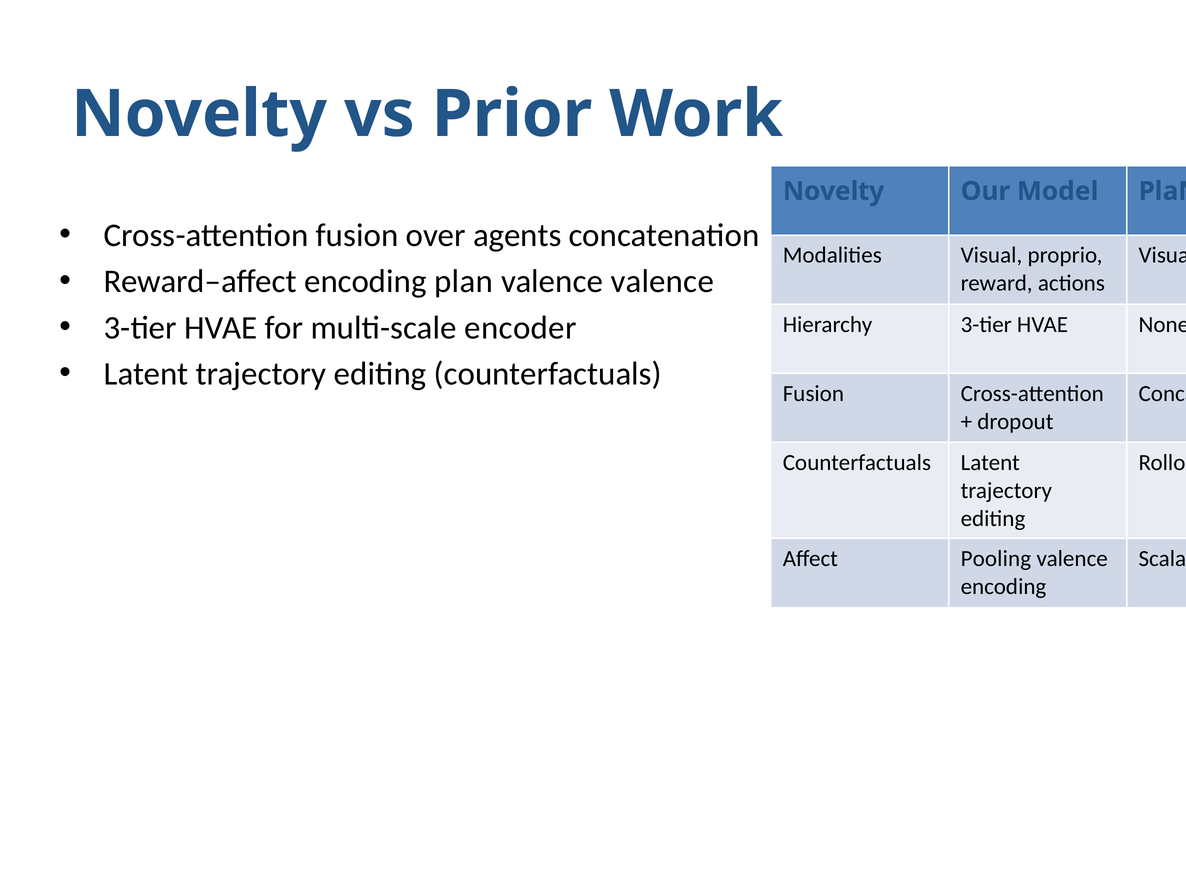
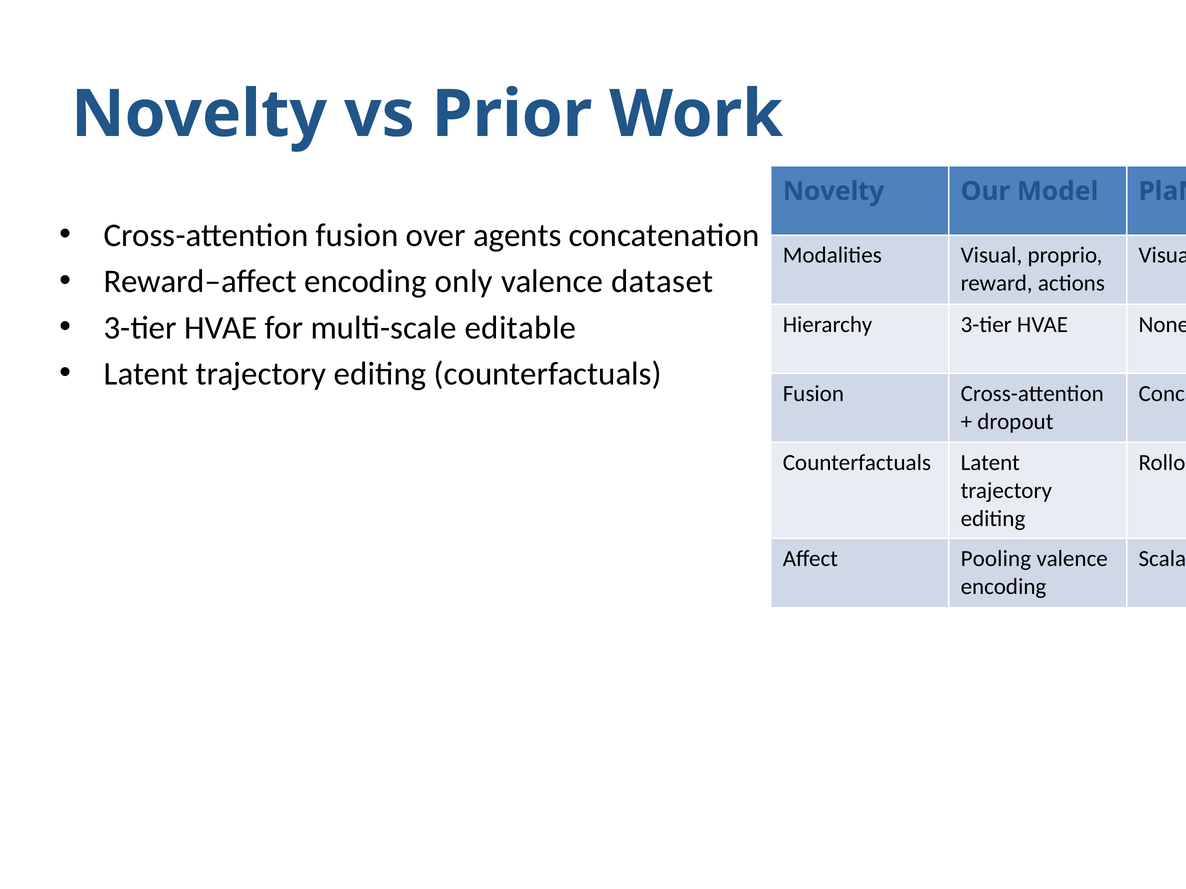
encoding plan: plan -> only (464, 282)
valence valence: valence -> dataset (662, 282)
encoder: encoder -> editable (520, 328)
